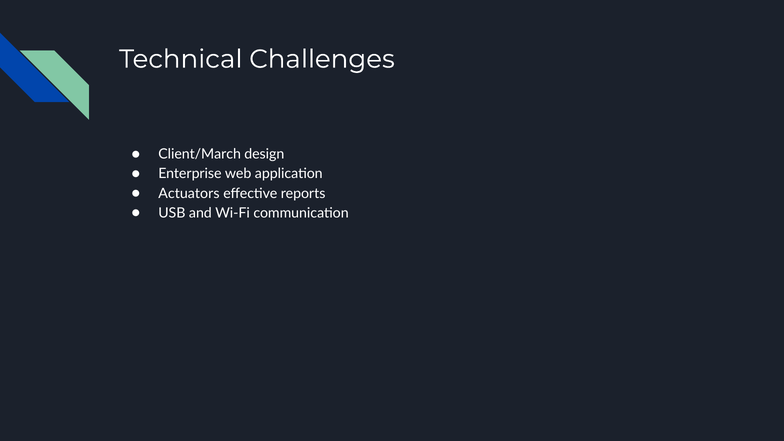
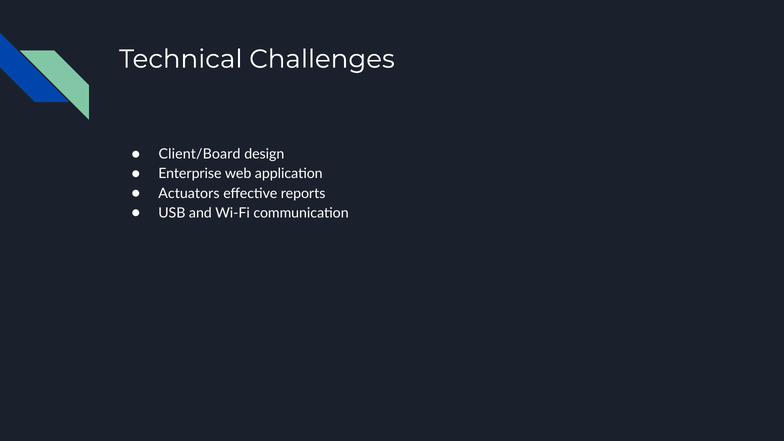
Client/March: Client/March -> Client/Board (200, 154)
